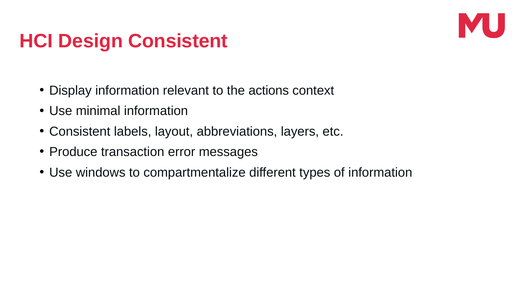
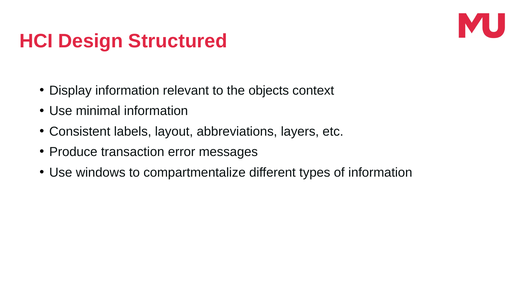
Design Consistent: Consistent -> Structured (178, 41)
actions: actions -> objects (269, 90)
